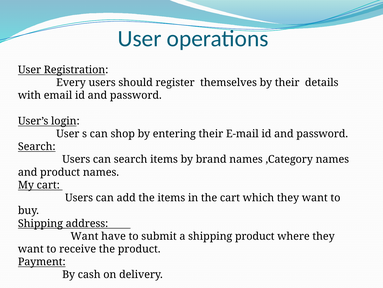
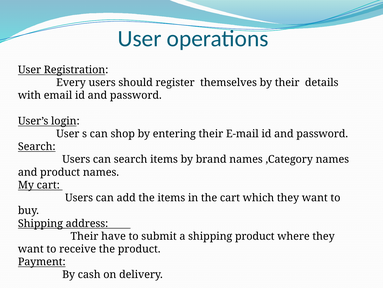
Want: Want -> Their (84, 236)
